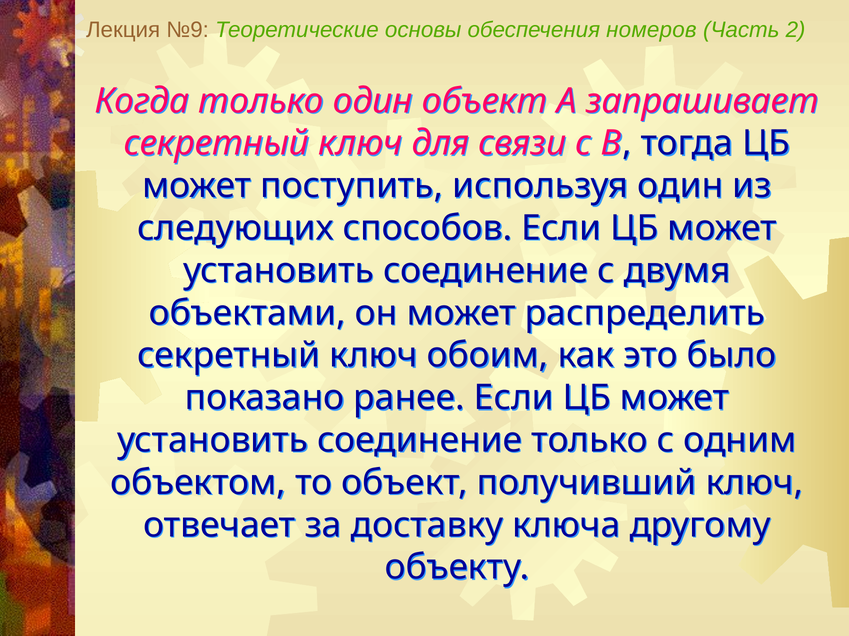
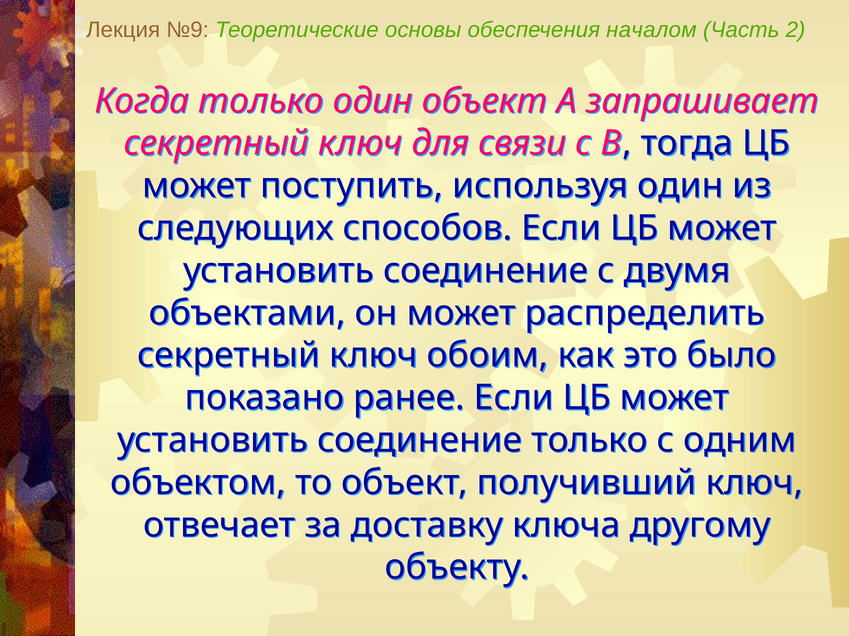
номеров: номеров -> началом (651, 30)
